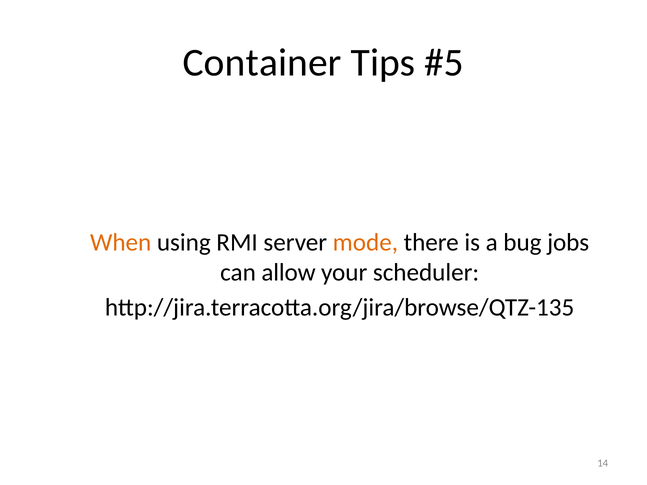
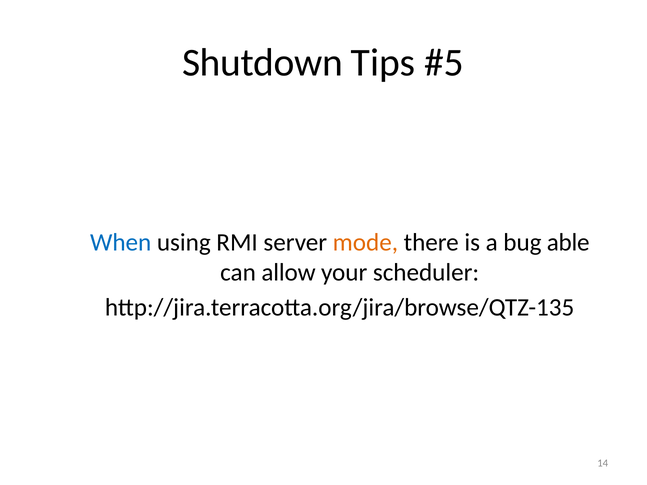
Container: Container -> Shutdown (262, 63)
When colour: orange -> blue (121, 242)
jobs: jobs -> able (568, 242)
